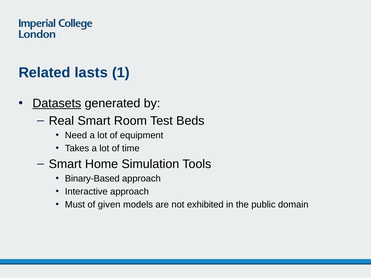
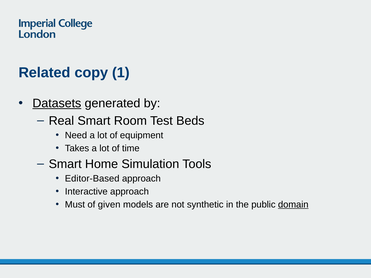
lasts: lasts -> copy (91, 73)
Binary-Based: Binary-Based -> Editor-Based (92, 179)
exhibited: exhibited -> synthetic (205, 205)
domain underline: none -> present (293, 205)
